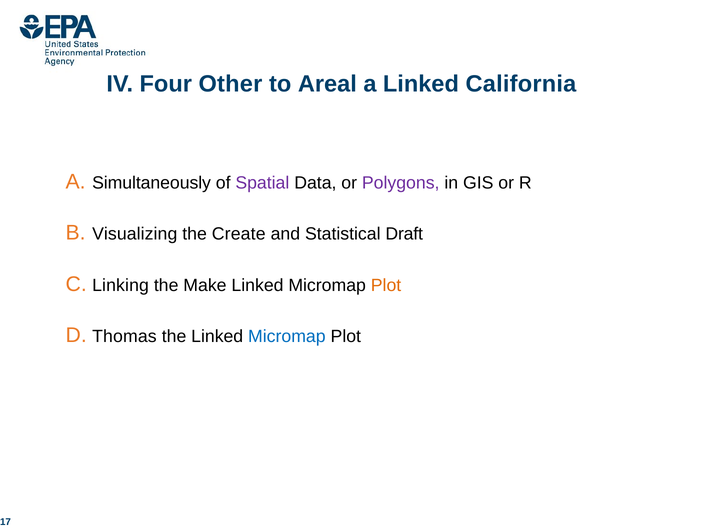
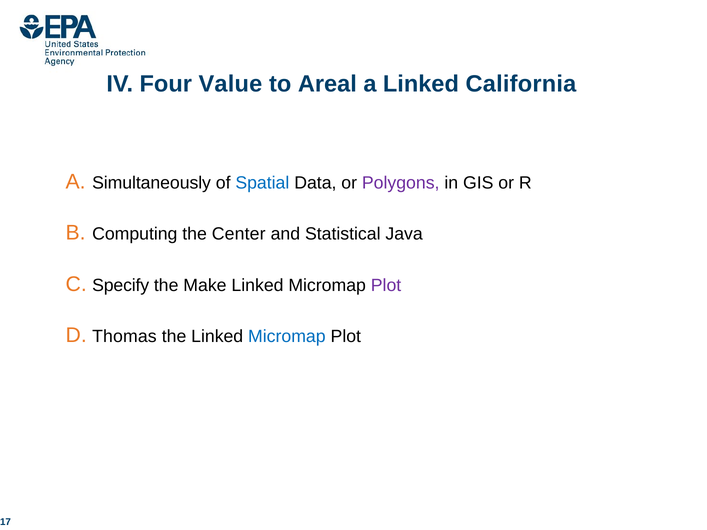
Other: Other -> Value (230, 84)
Spatial colour: purple -> blue (262, 183)
Visualizing: Visualizing -> Computing (135, 234)
Create: Create -> Center (239, 234)
Draft: Draft -> Java (404, 234)
Linking: Linking -> Specify (121, 285)
Plot colour: orange -> purple (386, 285)
